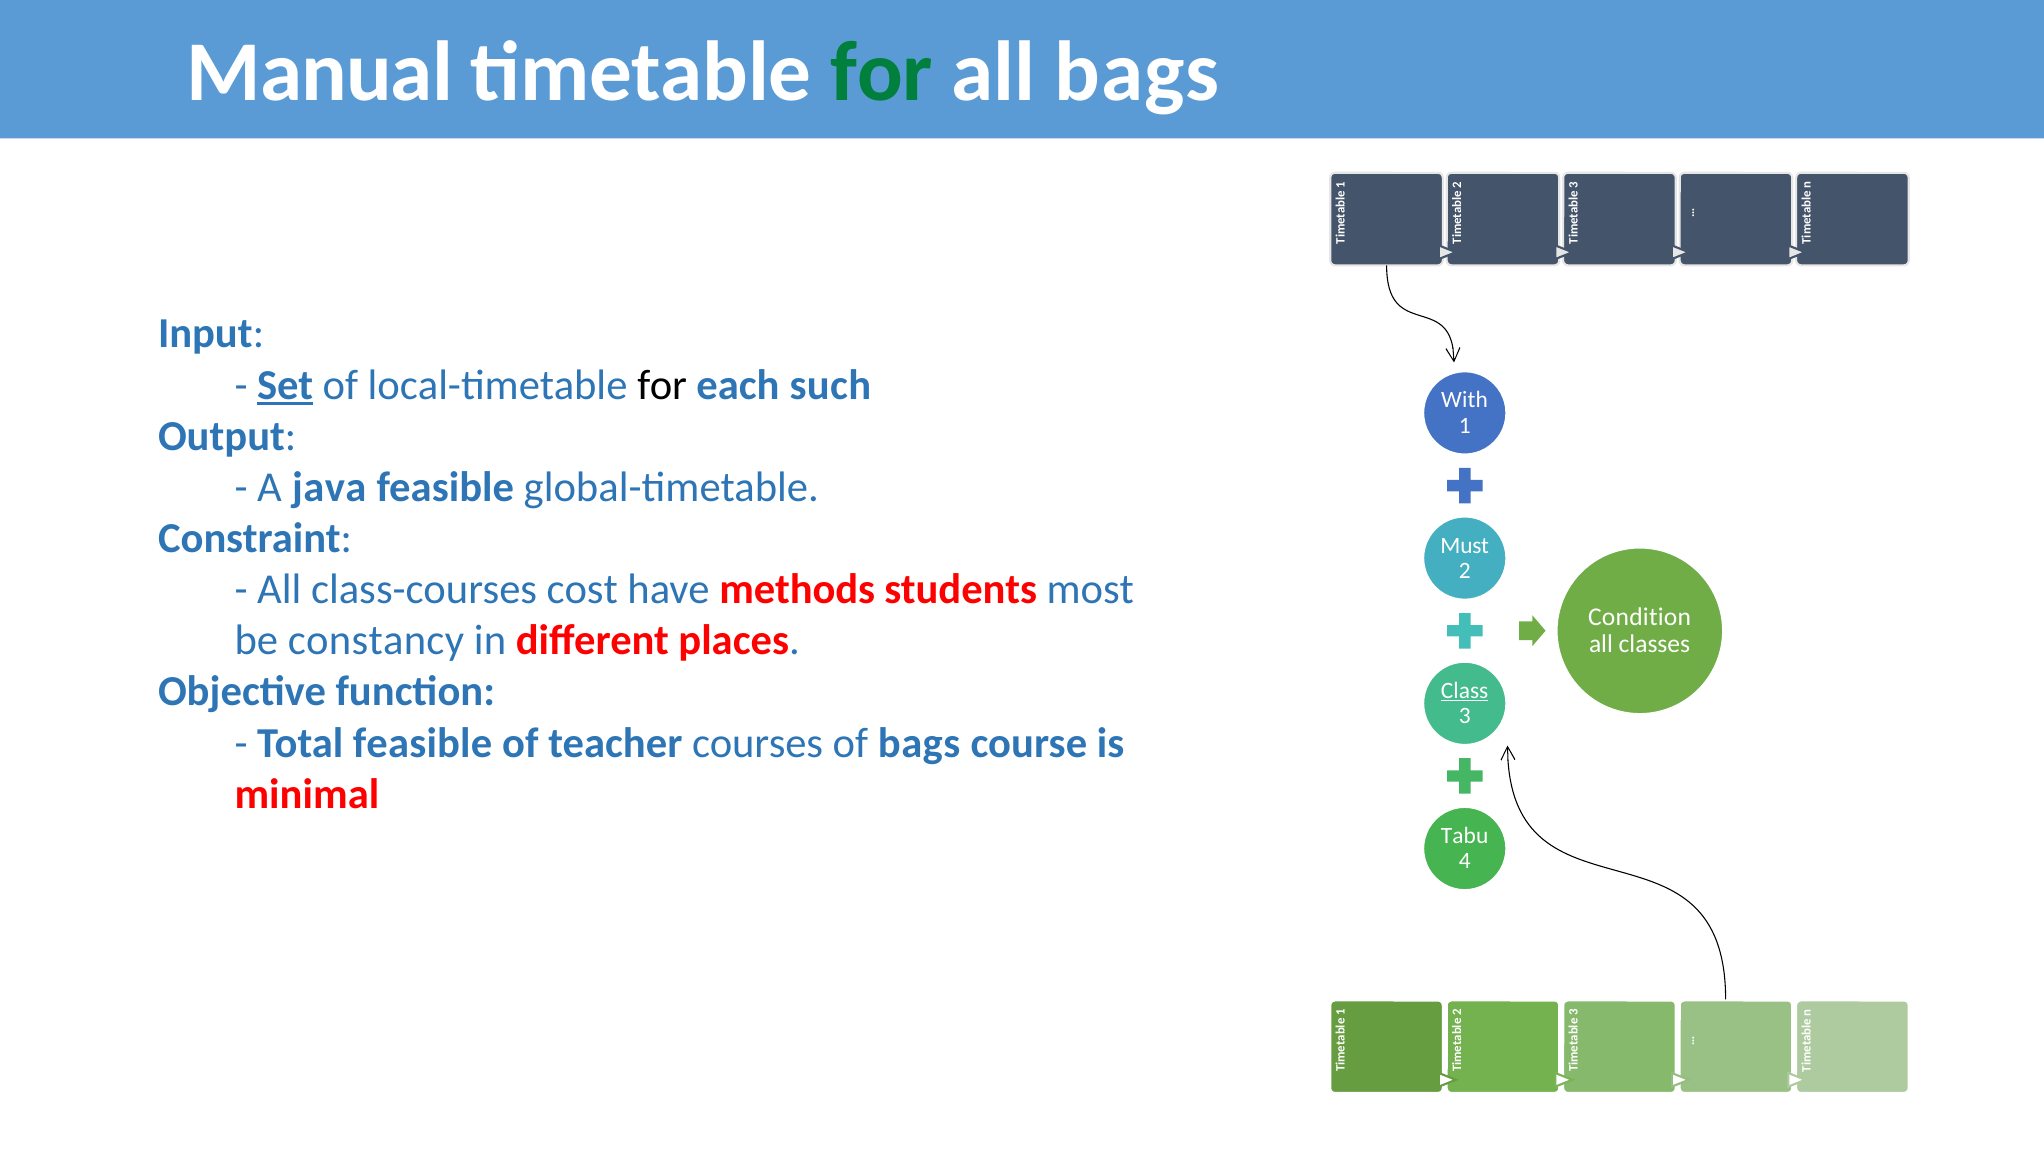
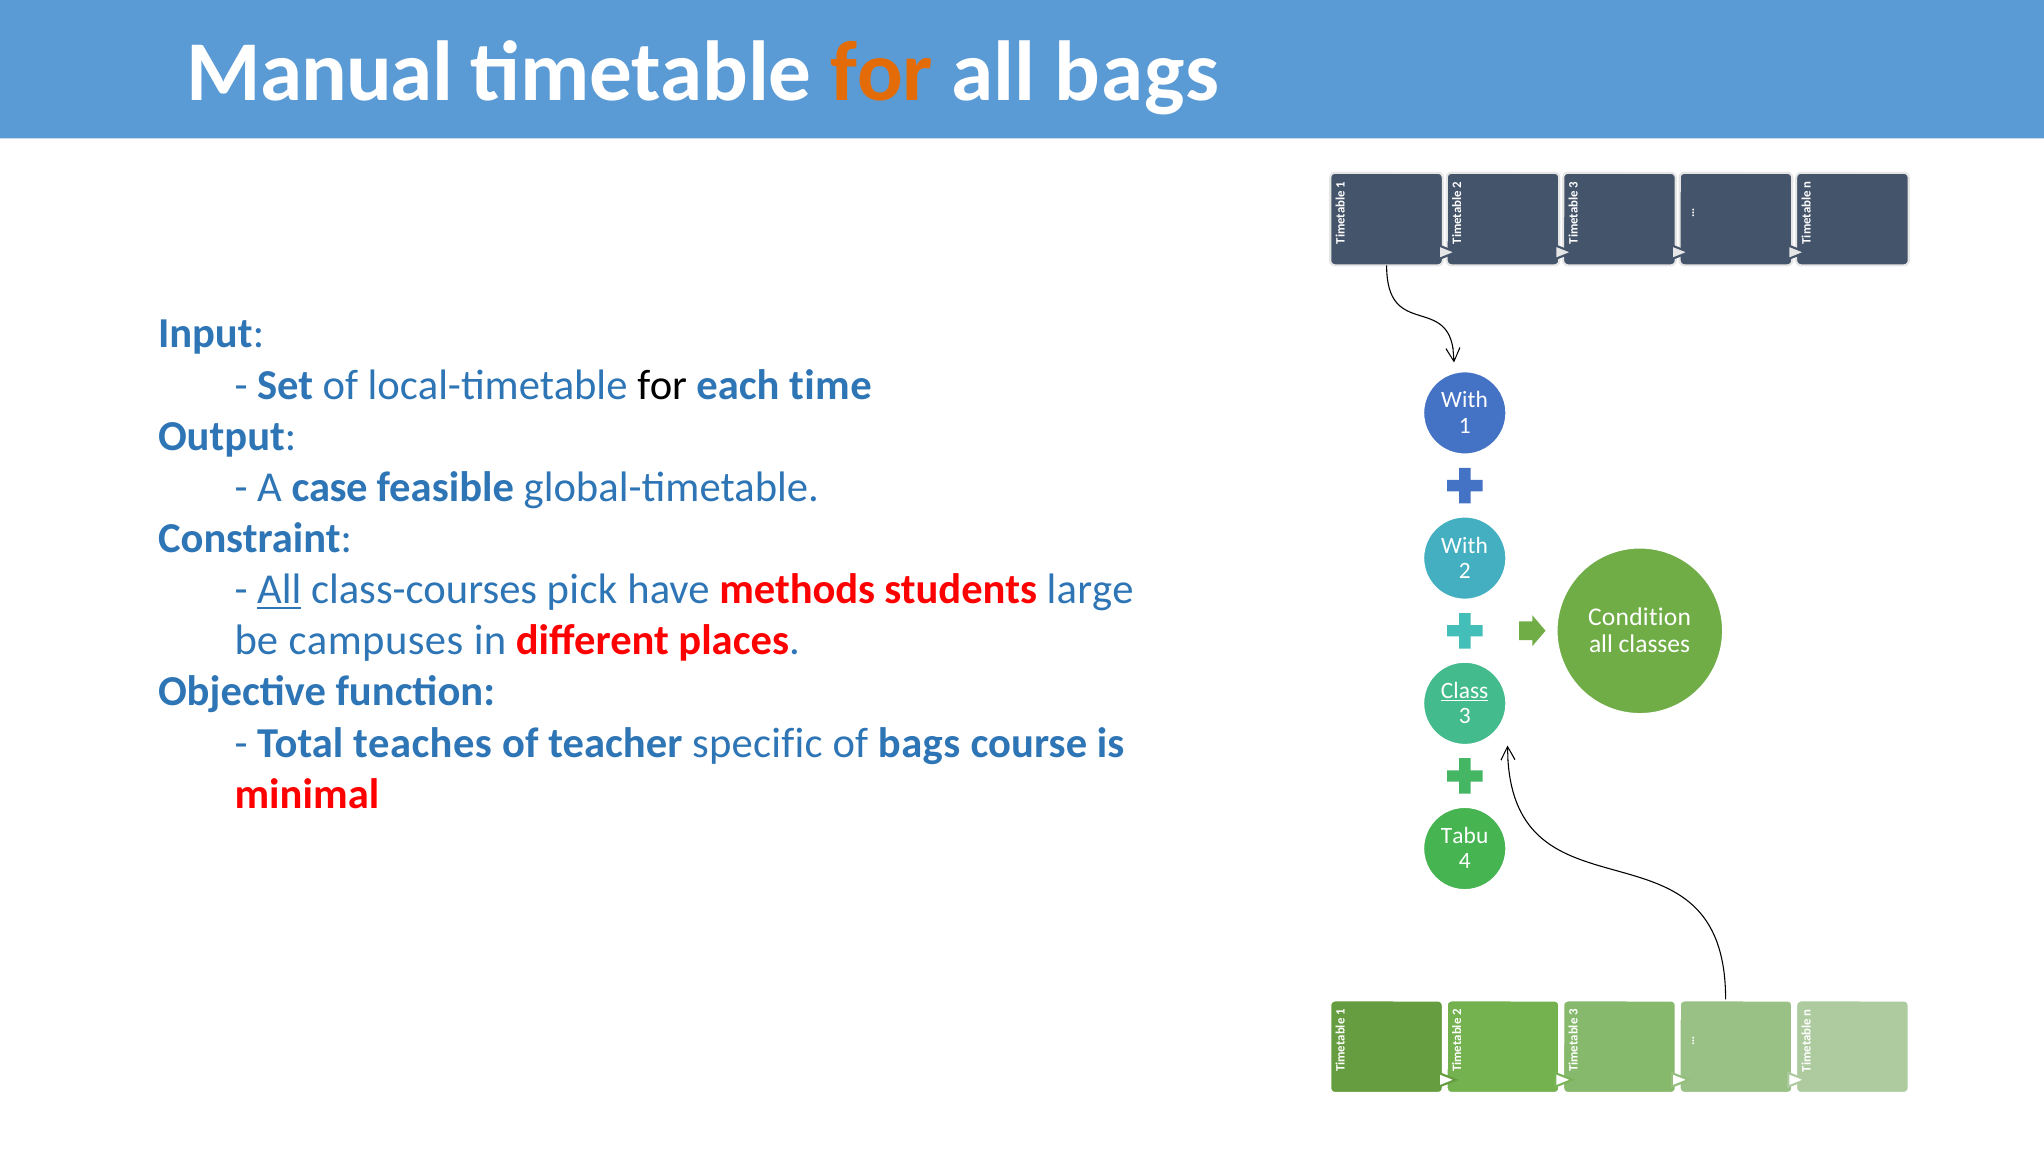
for colour: green -> orange (882, 72)
Set underline: present -> none (285, 385)
such: such -> time (830, 385)
java: java -> case (330, 487)
Must: Must -> With (1465, 545)
All underline: none -> present (279, 589)
cost: cost -> pick (582, 589)
most: most -> large (1090, 589)
constancy: constancy -> campuses (376, 641)
Total feasible: feasible -> teaches (422, 743)
courses: courses -> specific (757, 743)
